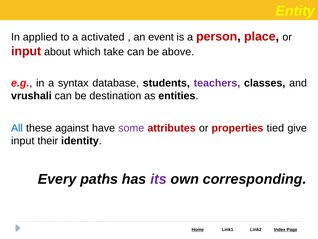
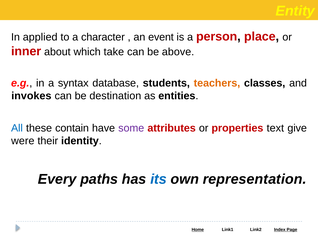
activated: activated -> character (103, 37)
input: input -> inner (26, 51)
teachers colour: purple -> orange (217, 83)
vrushali: vrushali -> invokes (31, 96)
against: against -> contain (72, 128)
tied: tied -> text (275, 128)
input: input -> were (23, 141)
its colour: purple -> blue (158, 179)
corresponding: corresponding -> representation (255, 179)
